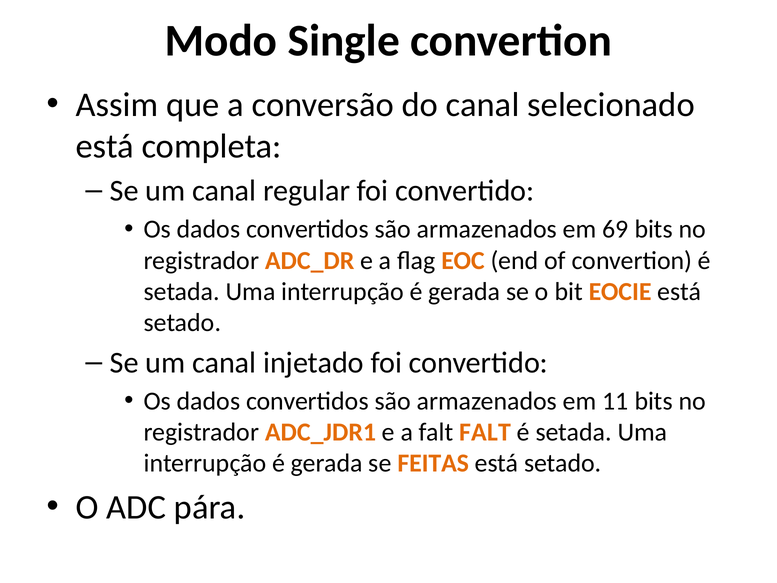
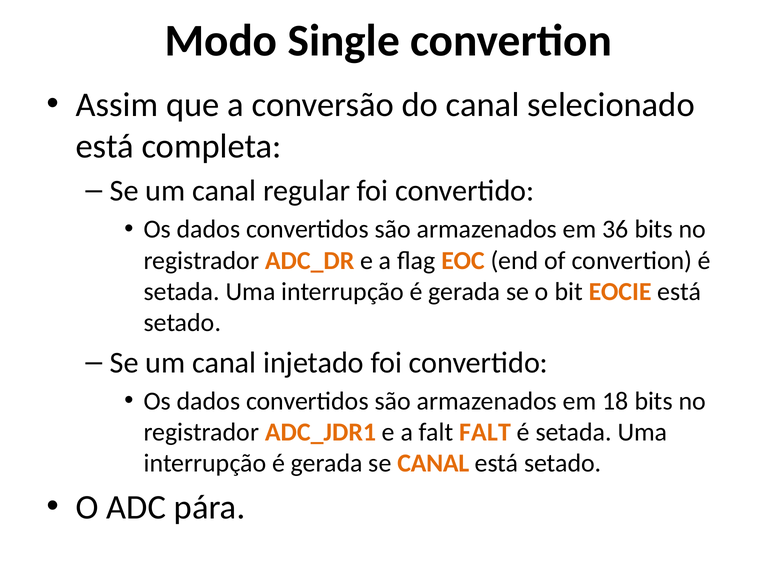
69: 69 -> 36 (615, 229)
11: 11 -> 18 (615, 401)
se FEITAS: FEITAS -> CANAL (433, 463)
